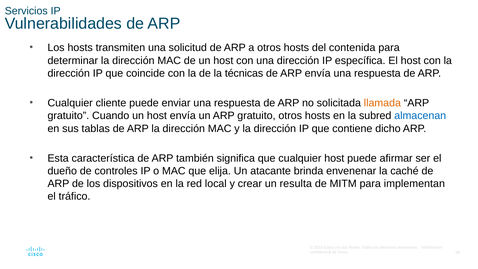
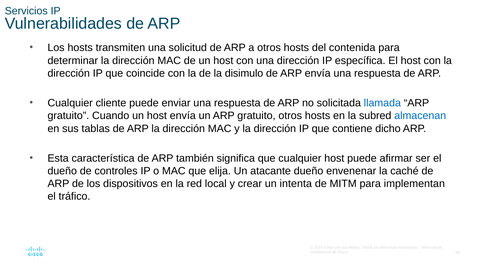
técnicas: técnicas -> disimulo (244, 73)
llamada colour: orange -> blue (382, 103)
atacante brinda: brinda -> dueño (309, 171)
resulta: resulta -> intenta (296, 184)
